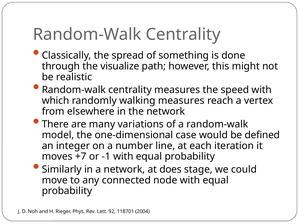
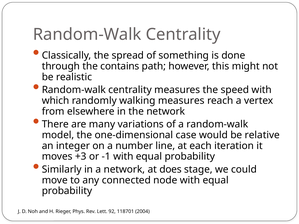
visualize: visualize -> contains (120, 66)
defined: defined -> relative (262, 135)
+7: +7 -> +3 (81, 157)
